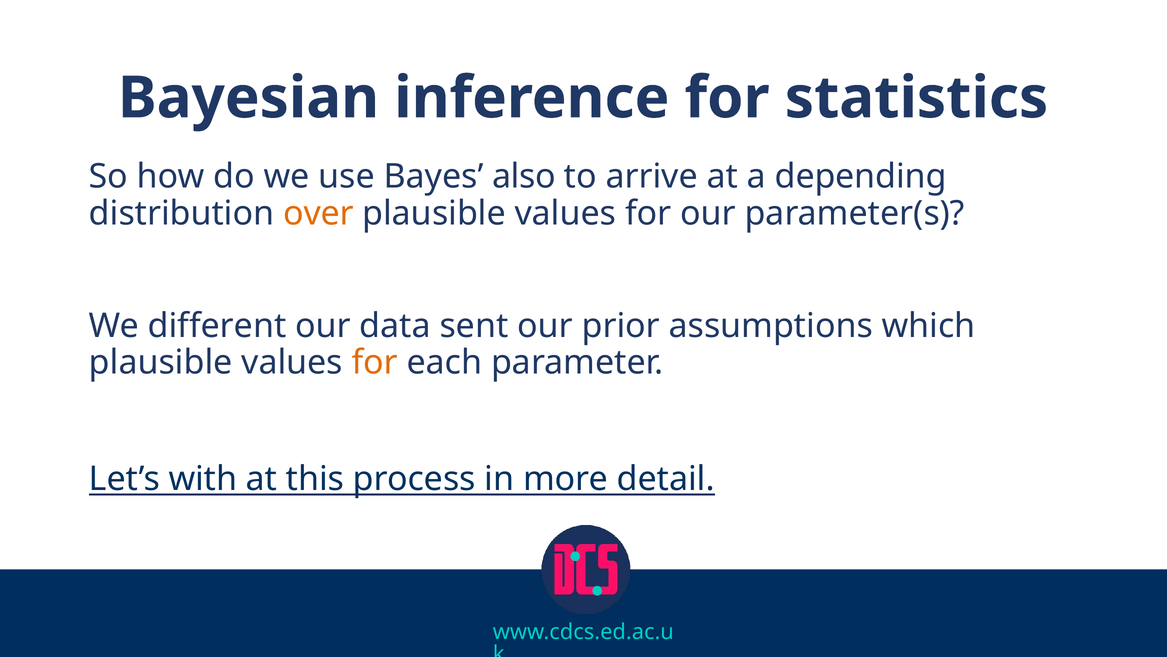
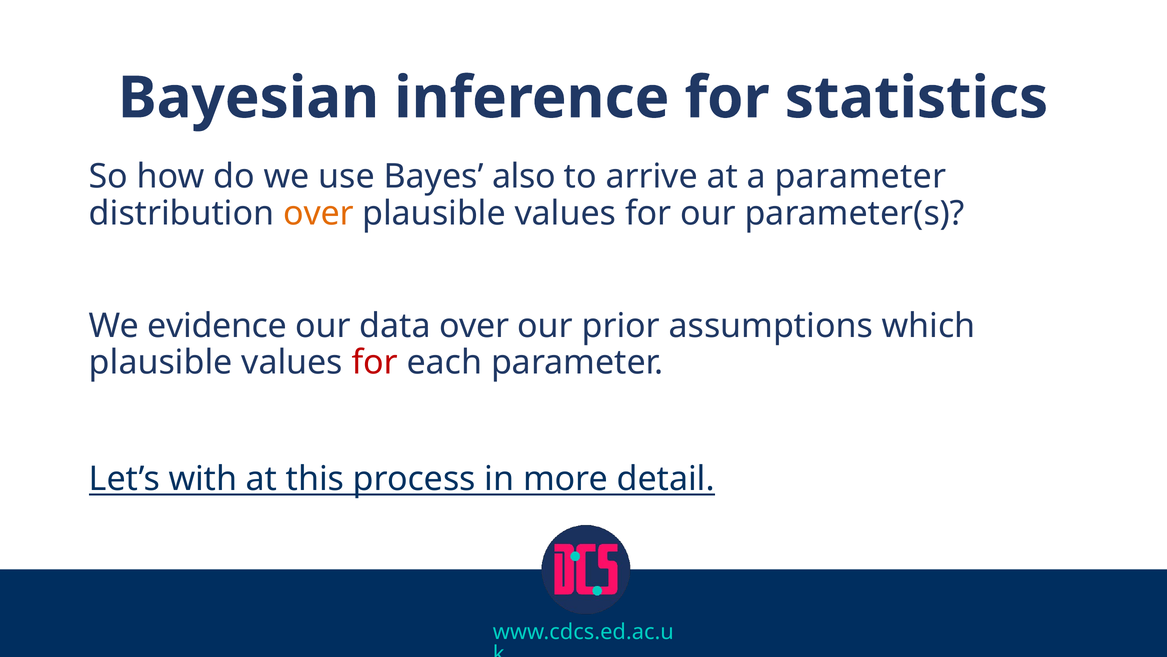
a depending: depending -> parameter (860, 177)
different: different -> evidence (217, 326)
data sent: sent -> over (474, 326)
for colour: orange -> red (375, 362)
